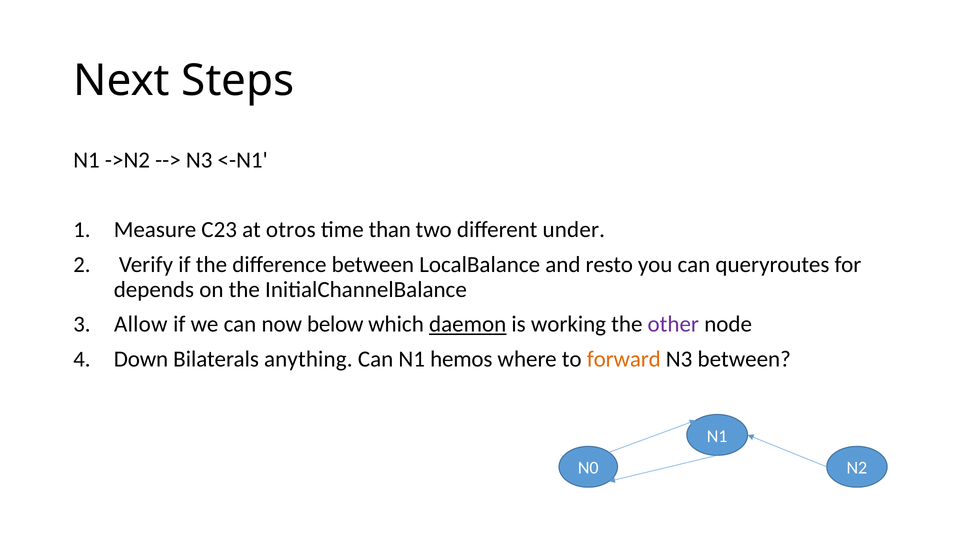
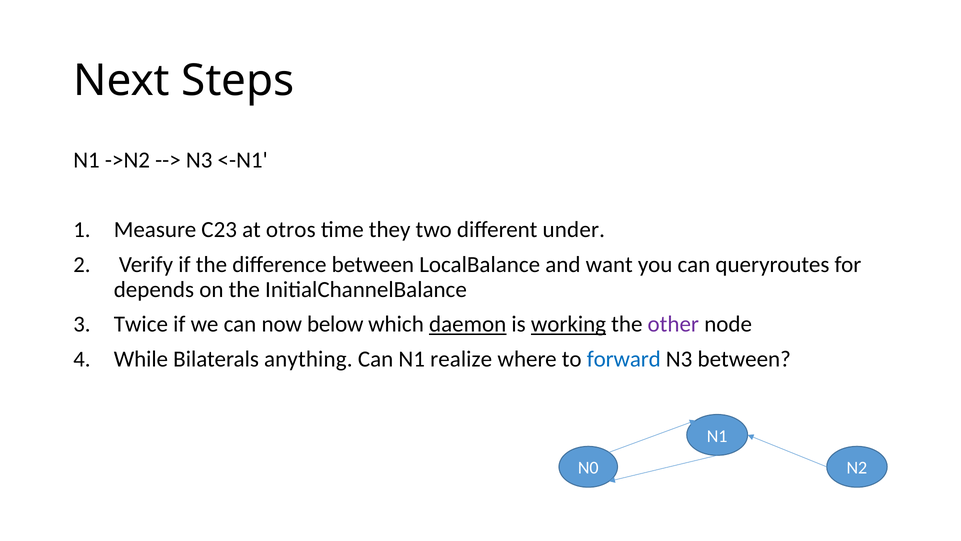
than: than -> they (390, 230)
resto: resto -> want (609, 264)
Allow: Allow -> Twice (141, 324)
working underline: none -> present (568, 324)
Down: Down -> While (141, 359)
hemos: hemos -> realize (461, 359)
forward colour: orange -> blue (624, 359)
